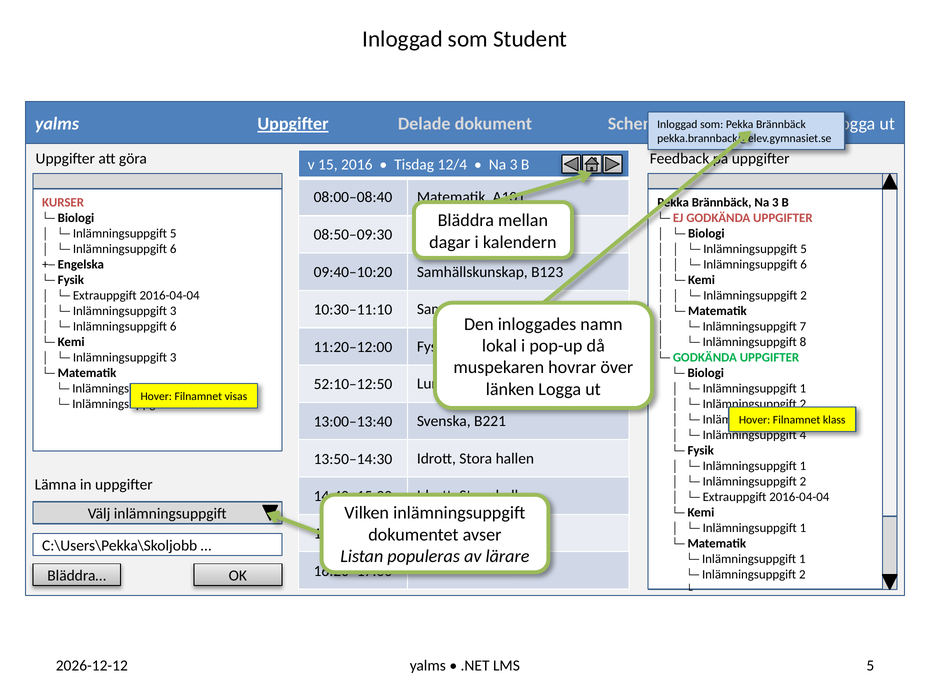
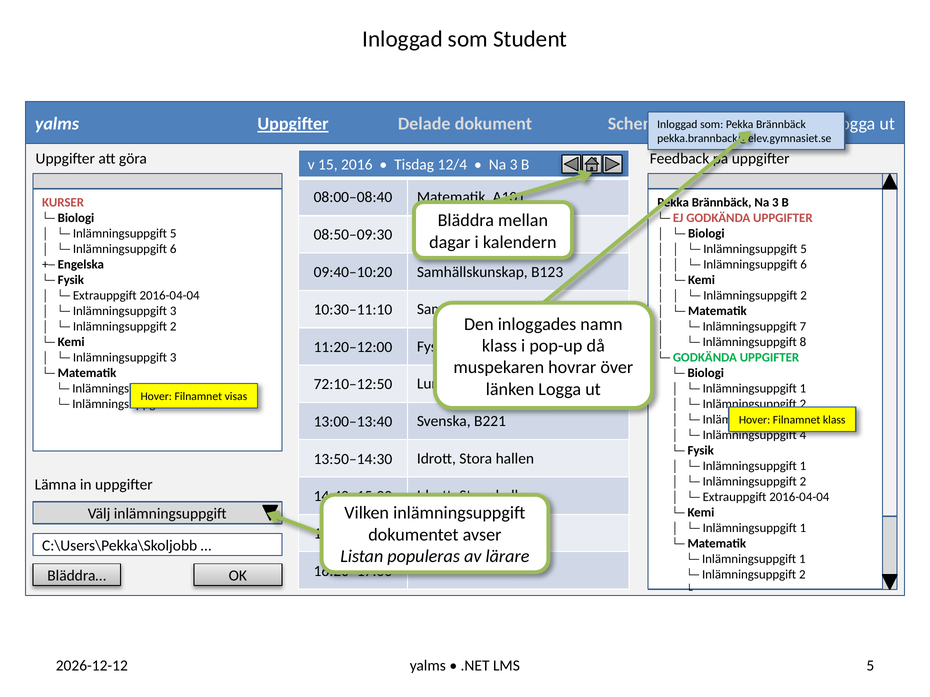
6: 6 -> 2 (173, 327)
lokal: lokal -> klass (499, 346)
52:10–12:50: 52:10–12:50 -> 72:10–12:50 (353, 385)
